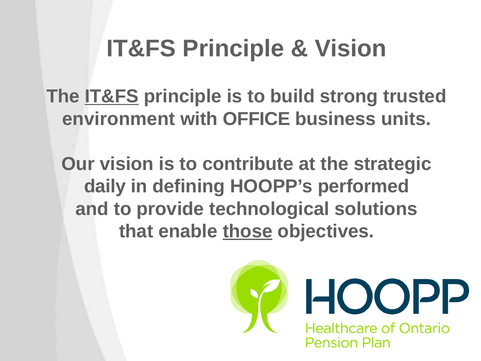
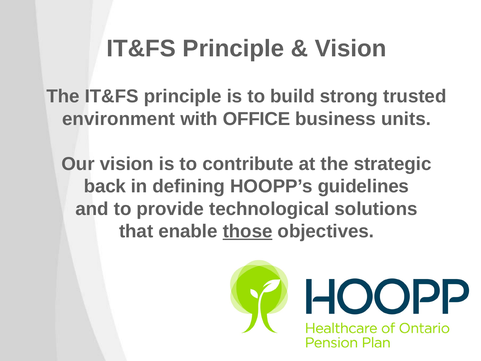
IT&FS underline: present -> none (112, 96)
daily: daily -> back (105, 186)
performed: performed -> guidelines (363, 186)
